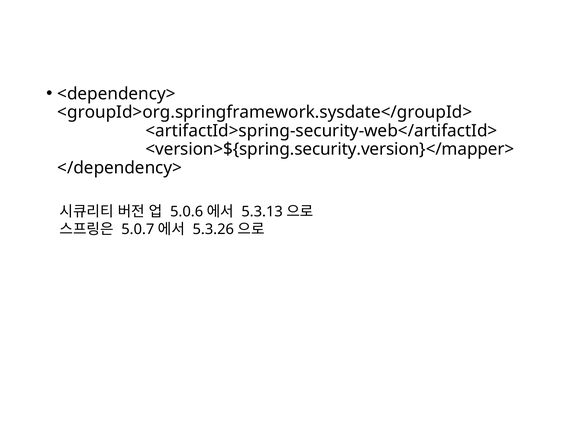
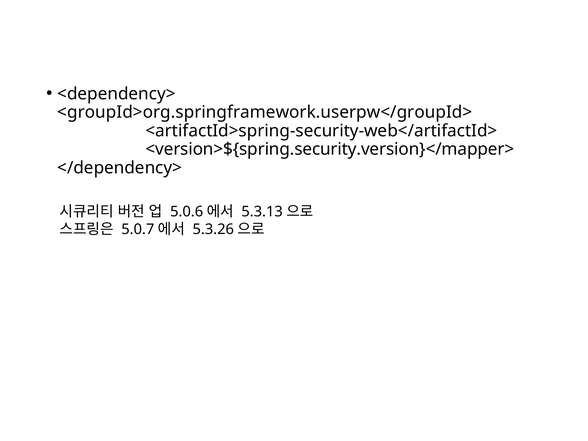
<groupId>org.springframework.sysdate</groupId>: <groupId>org.springframework.sysdate</groupId> -> <groupId>org.springframework.userpw</groupId> (265, 112)
